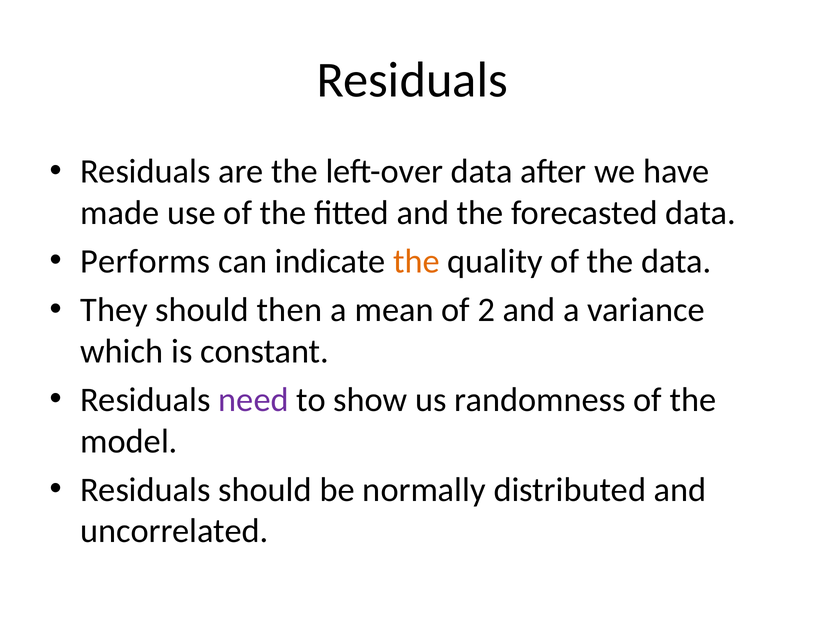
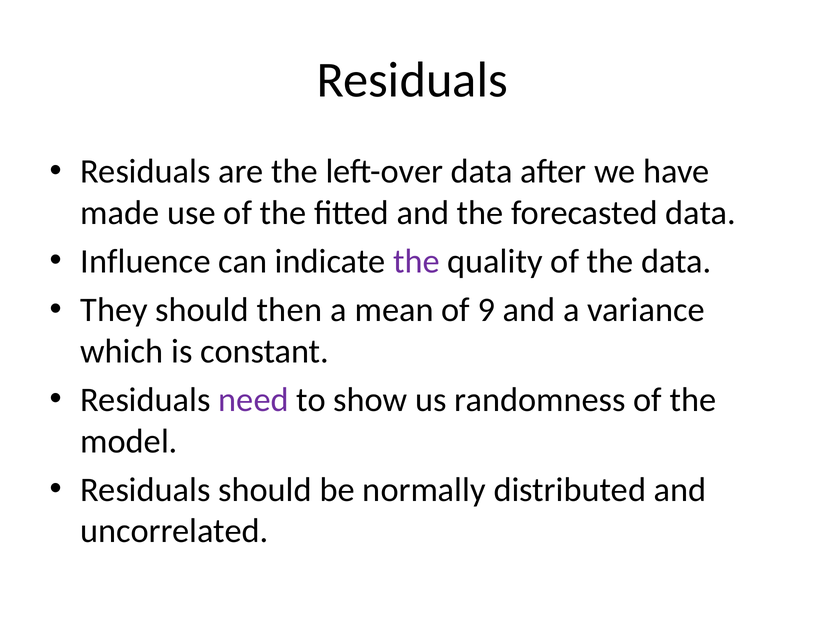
Performs: Performs -> Influence (146, 261)
the colour: orange -> purple (416, 261)
2: 2 -> 9 (486, 310)
